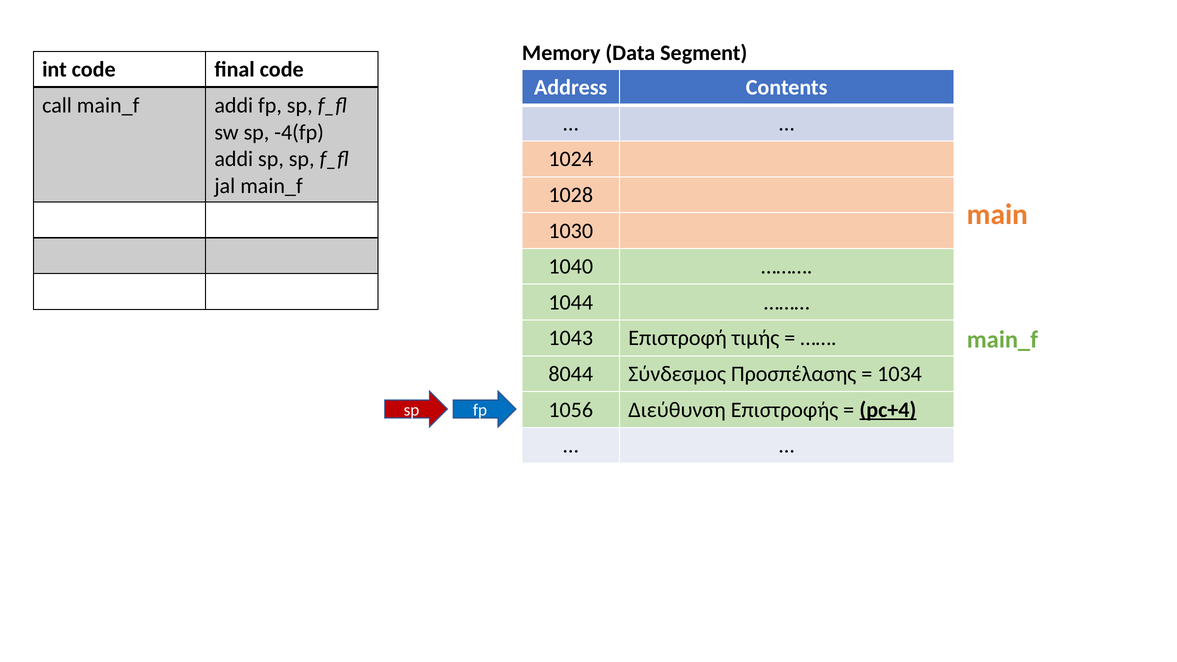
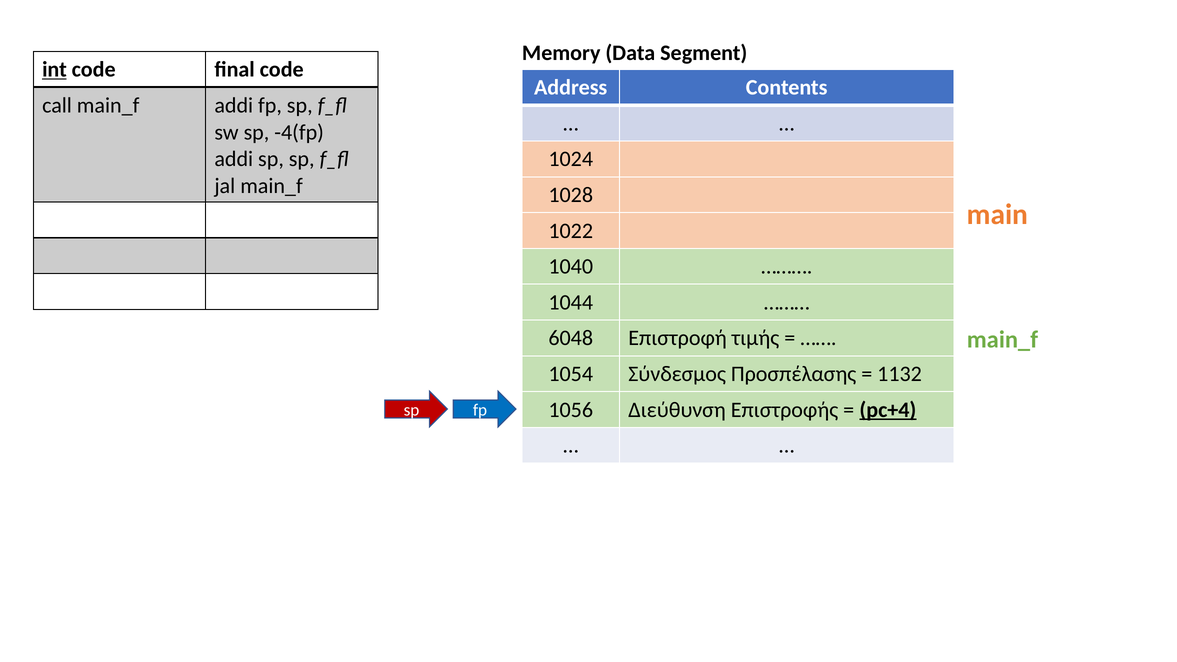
int underline: none -> present (54, 70)
1030: 1030 -> 1022 (571, 231)
1043: 1043 -> 6048 (571, 338)
8044: 8044 -> 1054 (571, 374)
1034: 1034 -> 1132 (900, 374)
